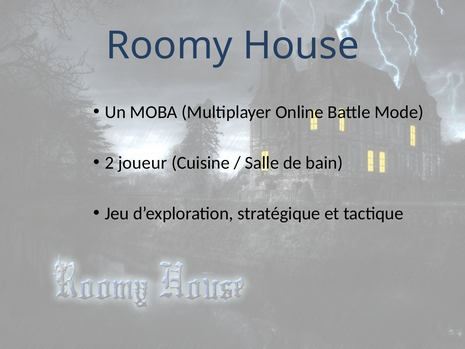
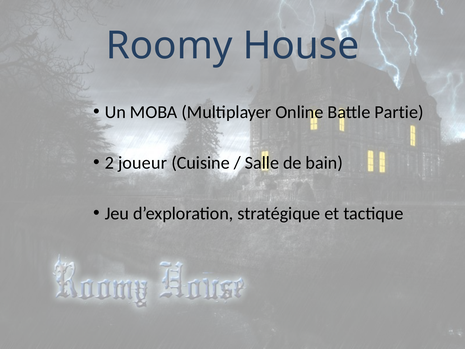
Mode: Mode -> Partie (399, 112)
